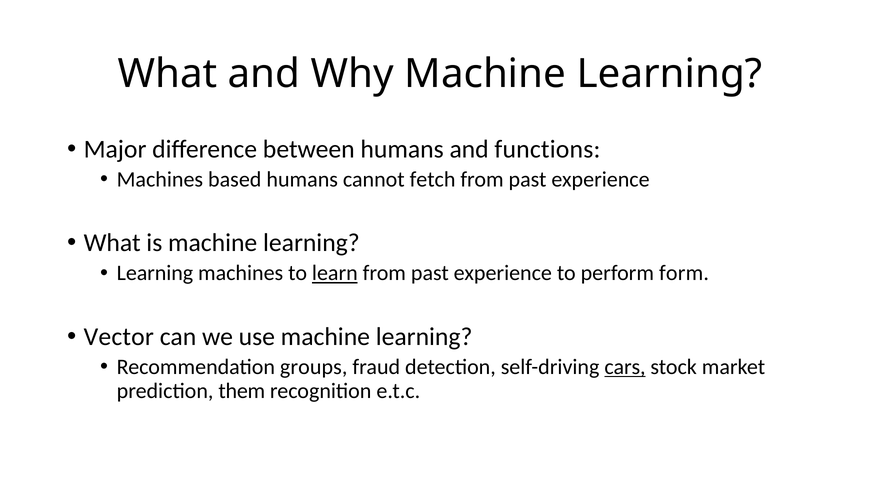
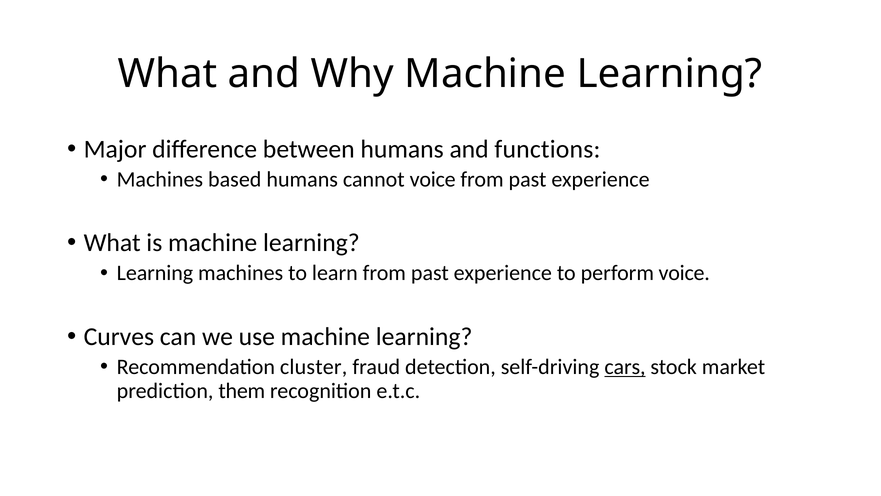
cannot fetch: fetch -> voice (433, 179)
learn underline: present -> none (335, 273)
perform form: form -> voice (684, 273)
Vector: Vector -> Curves (119, 336)
groups: groups -> cluster (314, 367)
